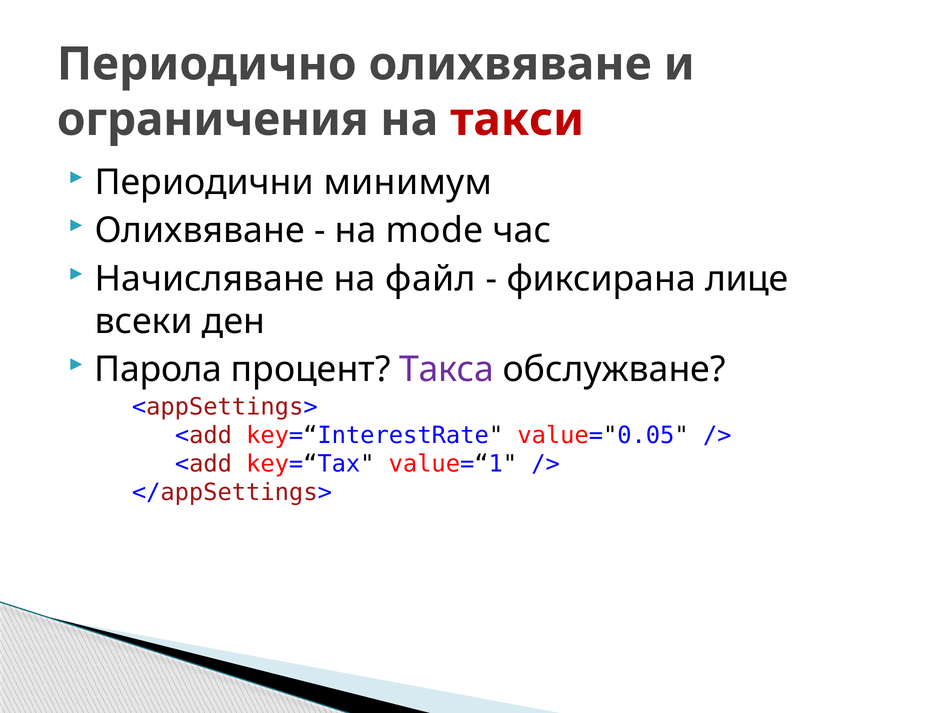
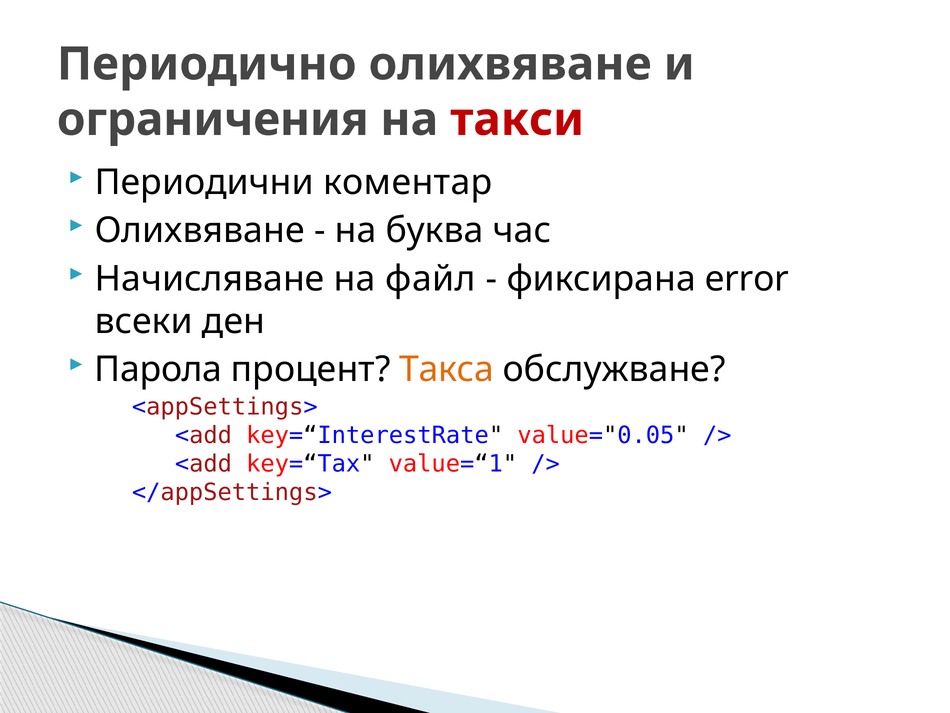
минимум: минимум -> коментар (408, 182)
mode: mode -> буква (435, 231)
лице: лице -> error (747, 279)
Такса colour: purple -> orange (447, 369)
